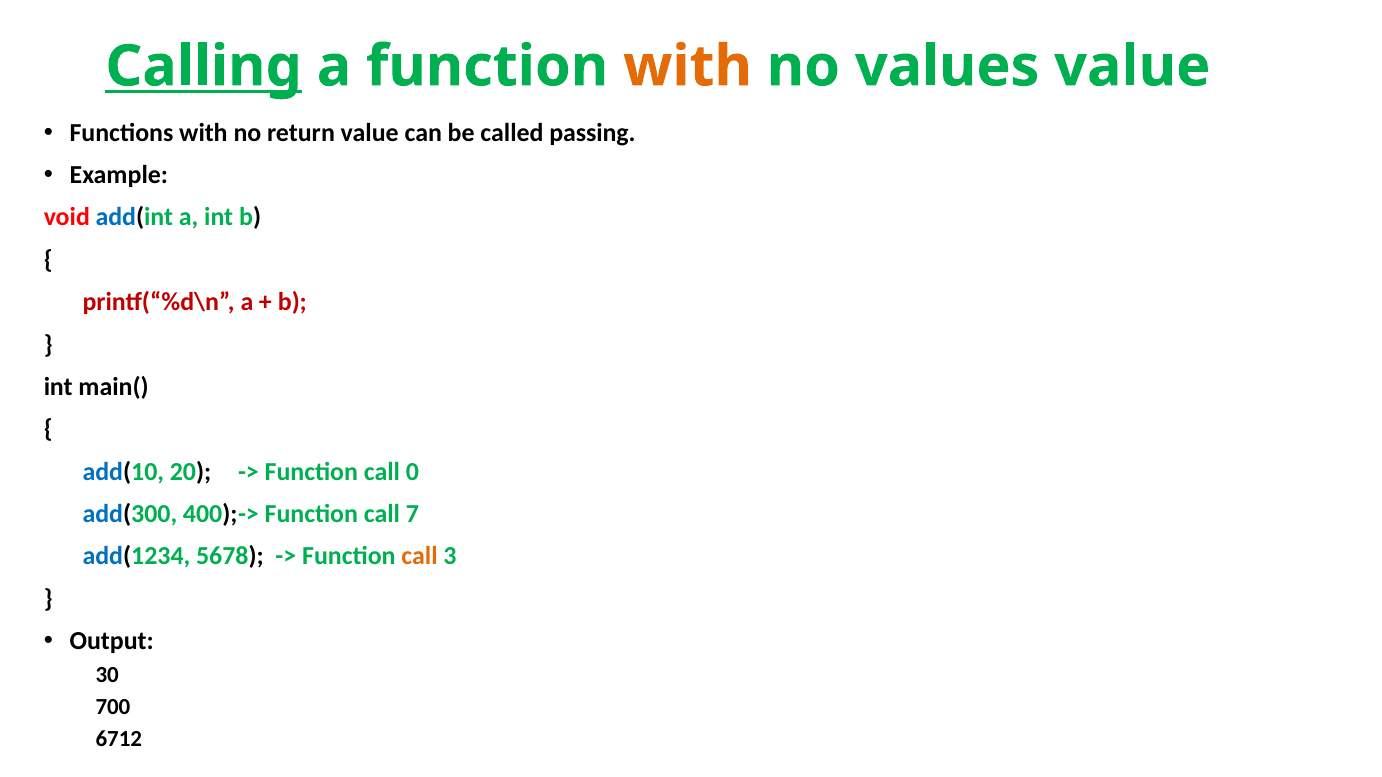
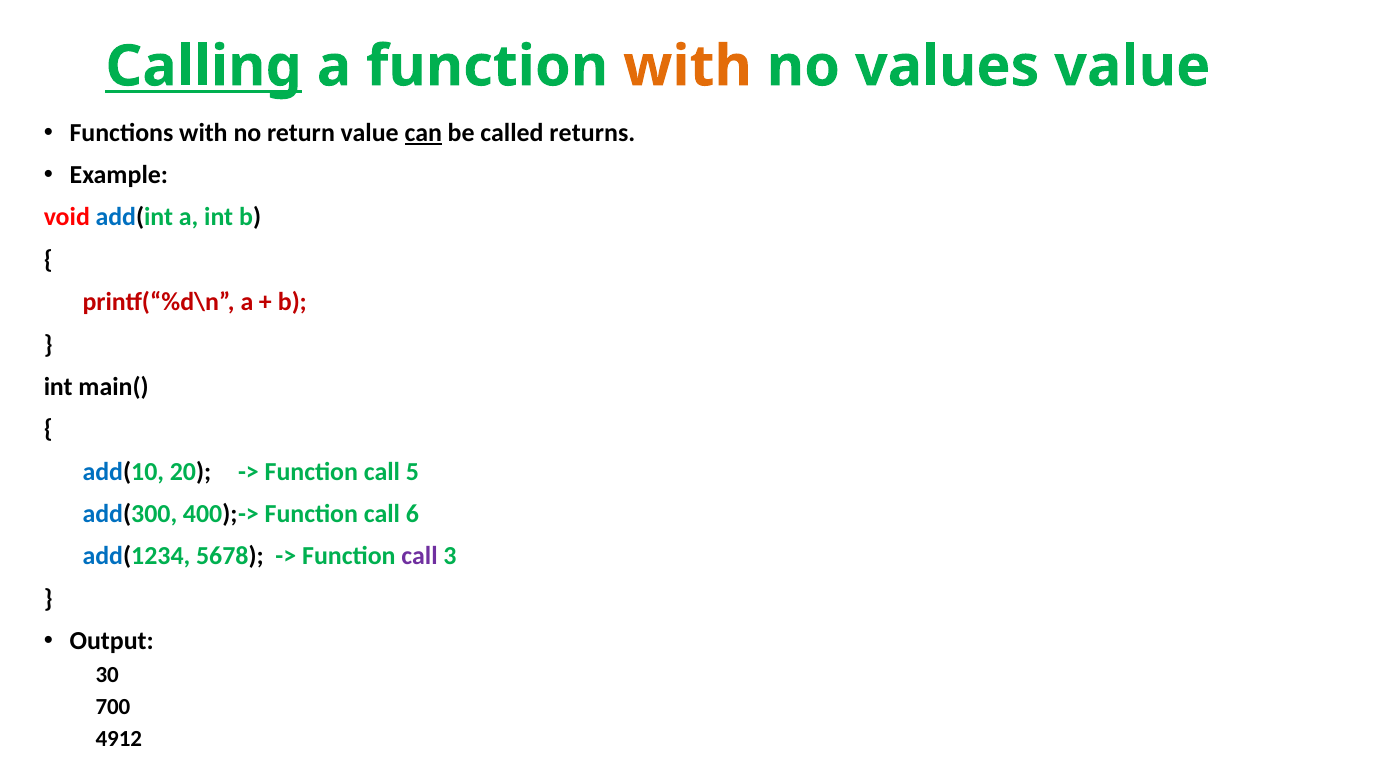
can underline: none -> present (423, 133)
passing: passing -> returns (592, 133)
0: 0 -> 5 (412, 472)
7: 7 -> 6 (412, 514)
call colour: orange -> purple (420, 557)
6712: 6712 -> 4912 (119, 739)
